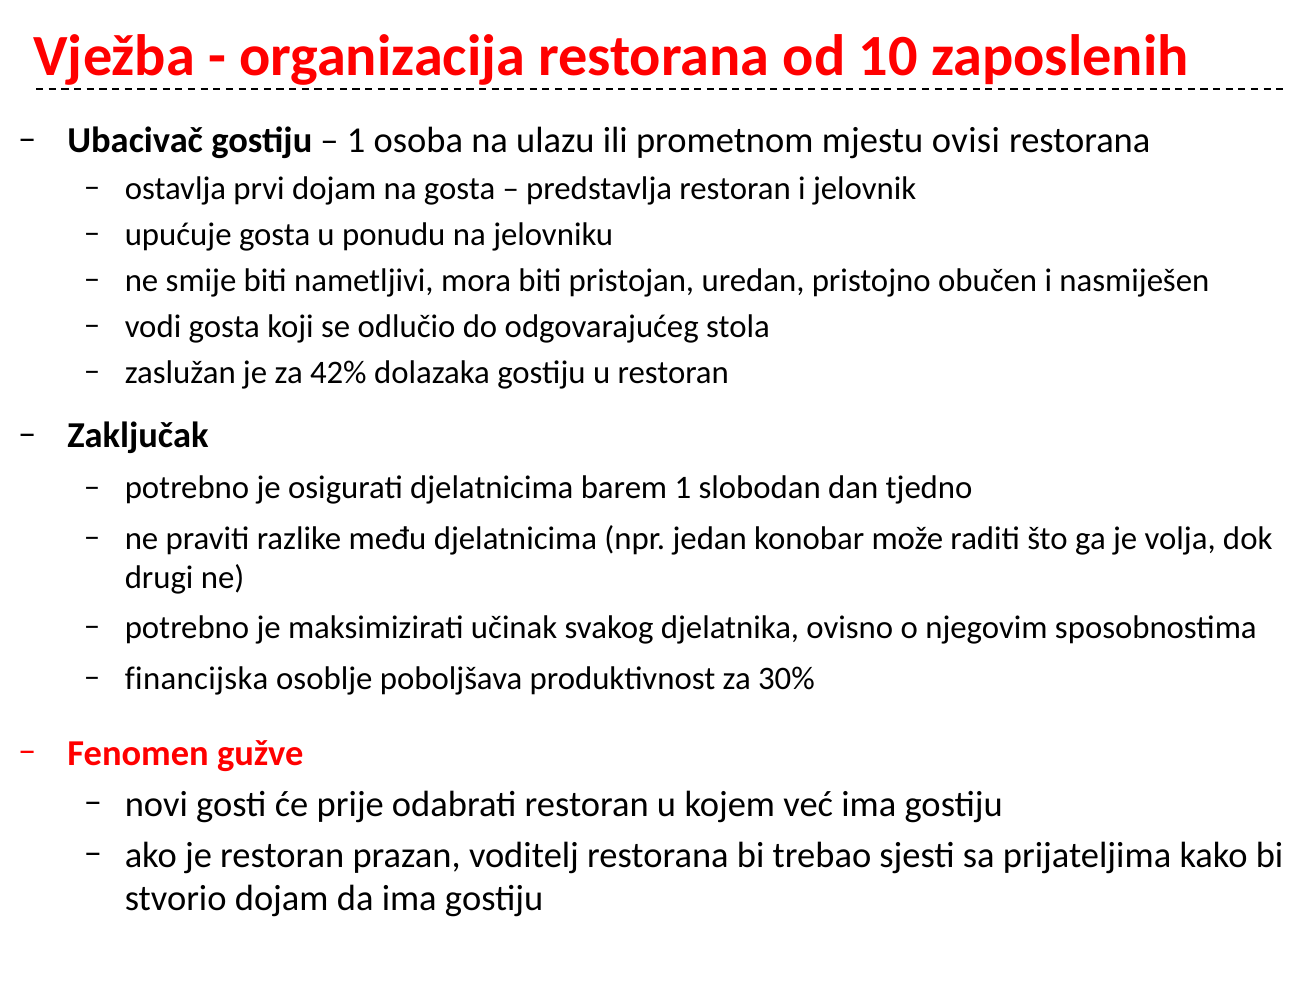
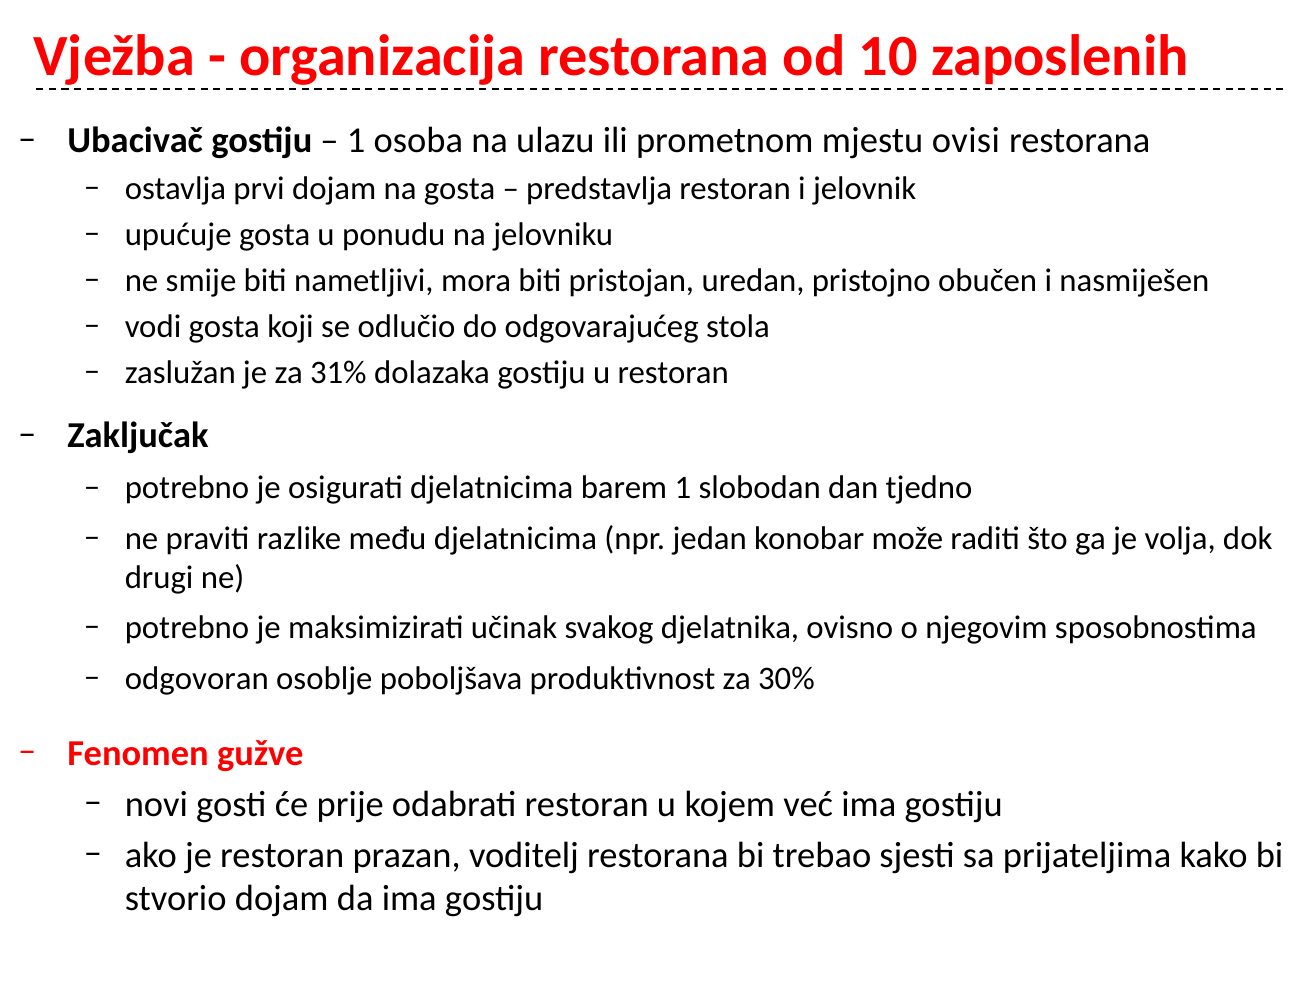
42%: 42% -> 31% (338, 372)
financijska: financijska -> odgovoran (197, 678)
